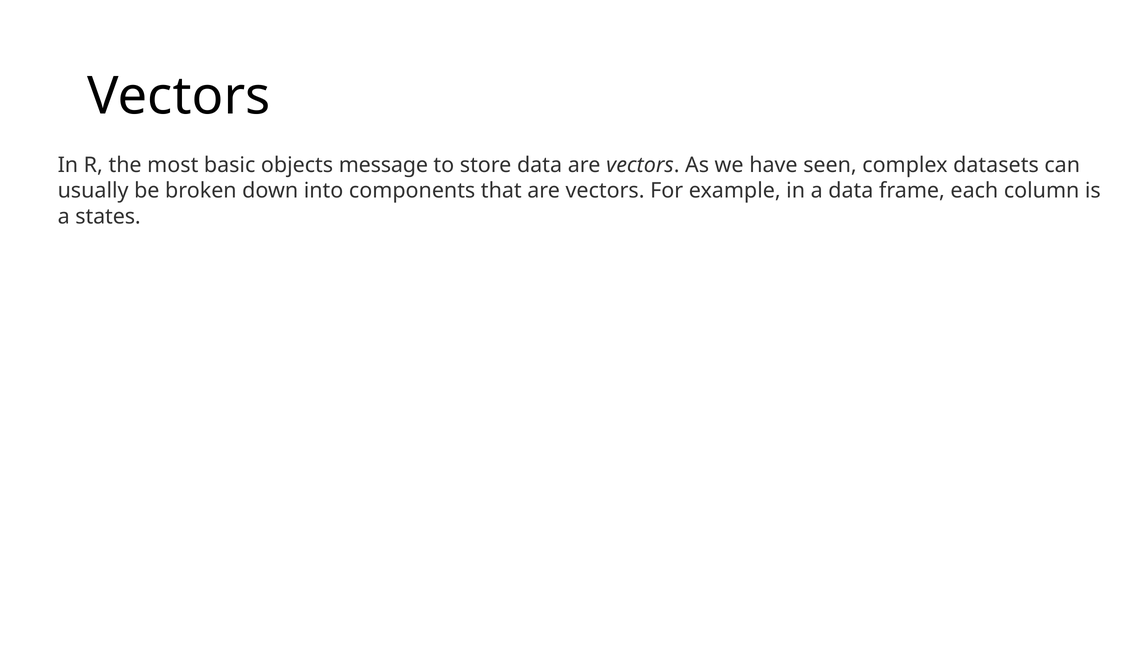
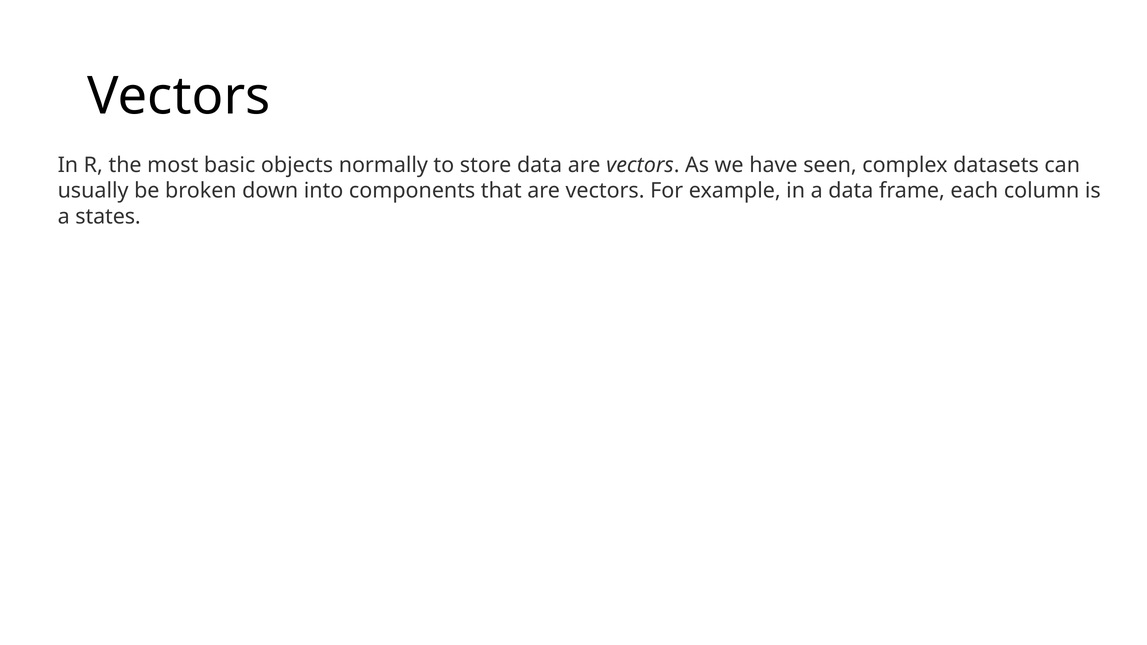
message: message -> normally (383, 165)
